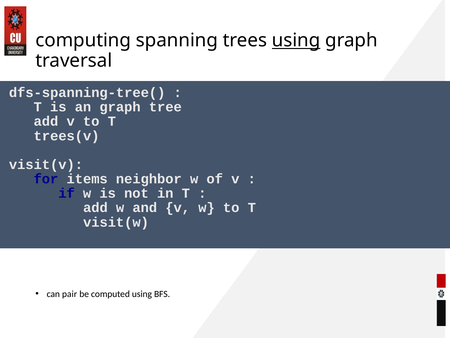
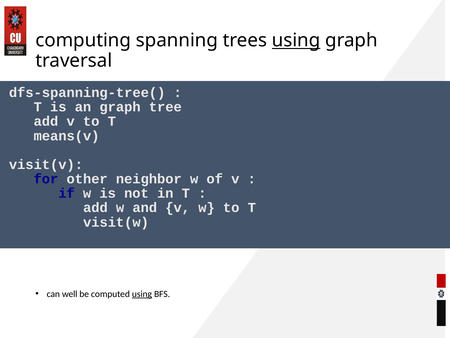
trees(v: trees(v -> means(v (67, 136)
items: items -> other (87, 179)
pair: pair -> well (70, 294)
using underline: none -> present (142, 294)
